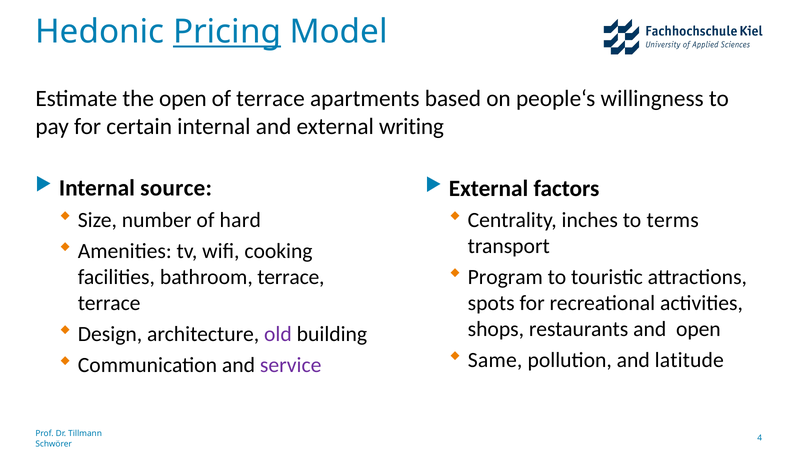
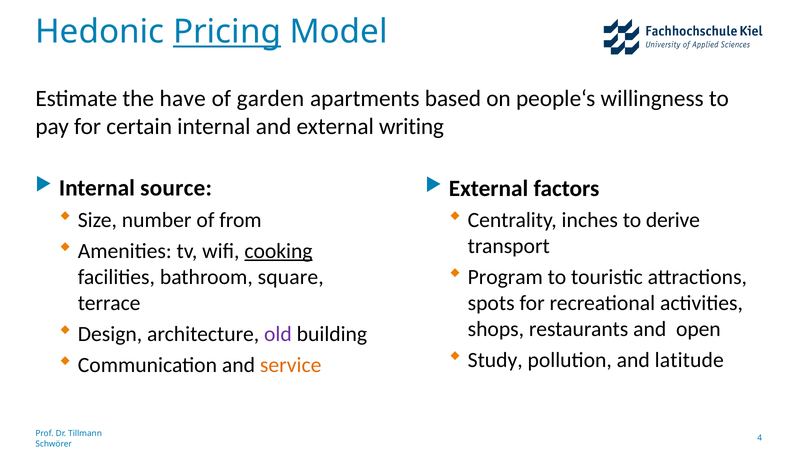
the open: open -> have (183, 98)
of terrace: terrace -> garden (270, 98)
hard: hard -> from (240, 220)
terms: terms -> derive (673, 220)
cooking underline: none -> present (278, 251)
bathroom terrace: terrace -> square (291, 277)
Same: Same -> Study (495, 360)
service colour: purple -> orange (291, 364)
